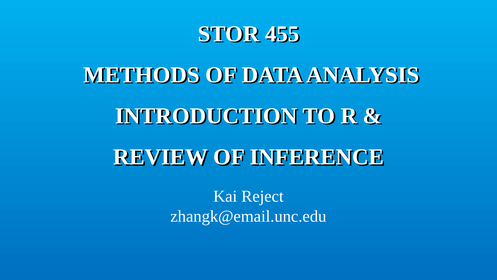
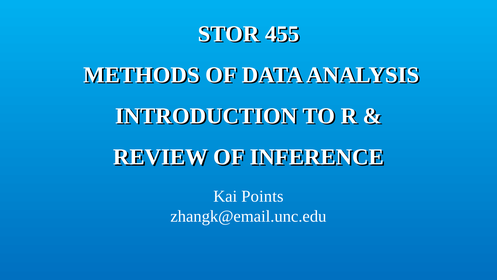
Reject: Reject -> Points (262, 196)
